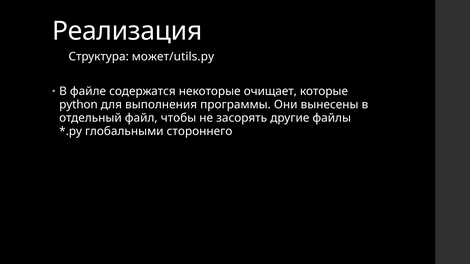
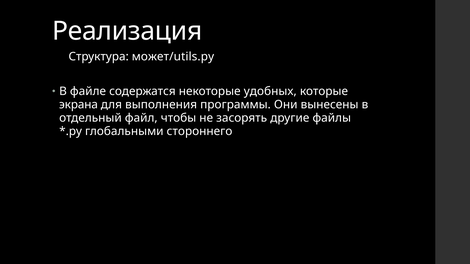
очищает: очищает -> удобных (270, 91)
python: python -> экрана (78, 105)
